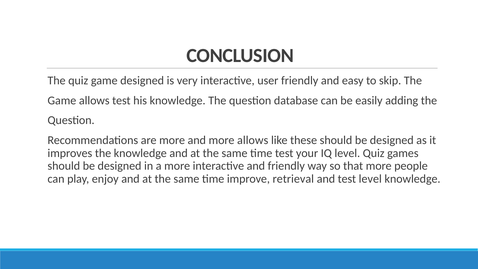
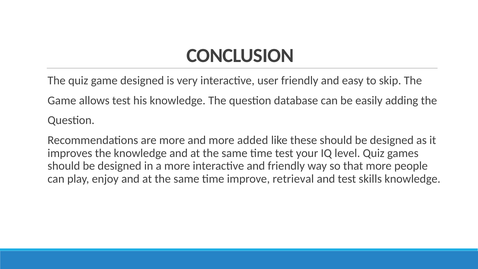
more allows: allows -> added (253, 140)
test level: level -> skills (370, 179)
